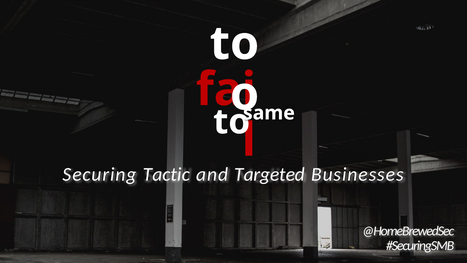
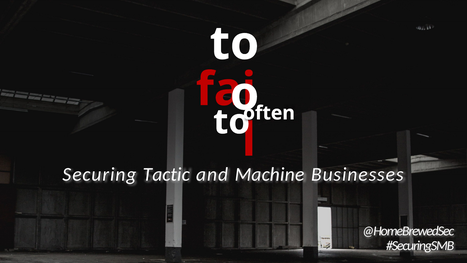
same: same -> often (269, 113)
Targeted: Targeted -> Machine (269, 174)
